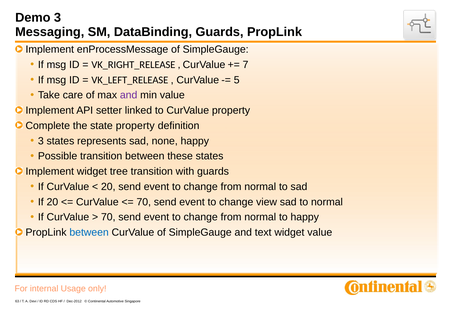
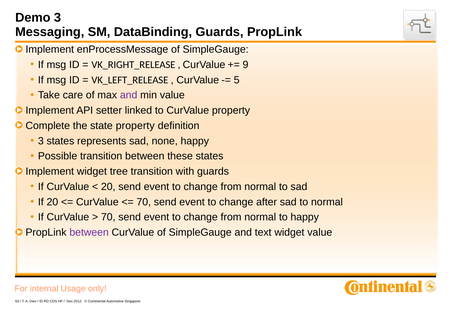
7: 7 -> 9 (245, 65)
view: view -> after (267, 202)
between colour: blue -> purple (89, 233)
